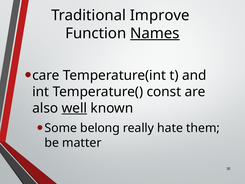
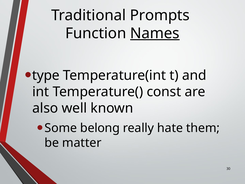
Improve: Improve -> Prompts (160, 15)
care: care -> type (46, 75)
well underline: present -> none (74, 108)
